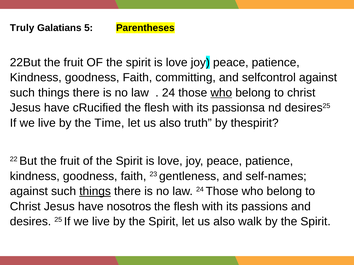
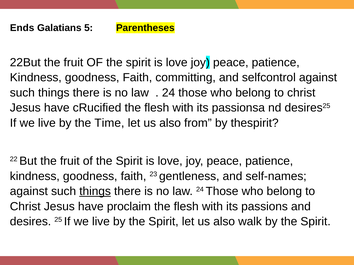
Truly: Truly -> Ends (22, 28)
who underline: present -> none (221, 93)
truth: truth -> from (198, 123)
nosotros: nosotros -> proclaim (129, 207)
